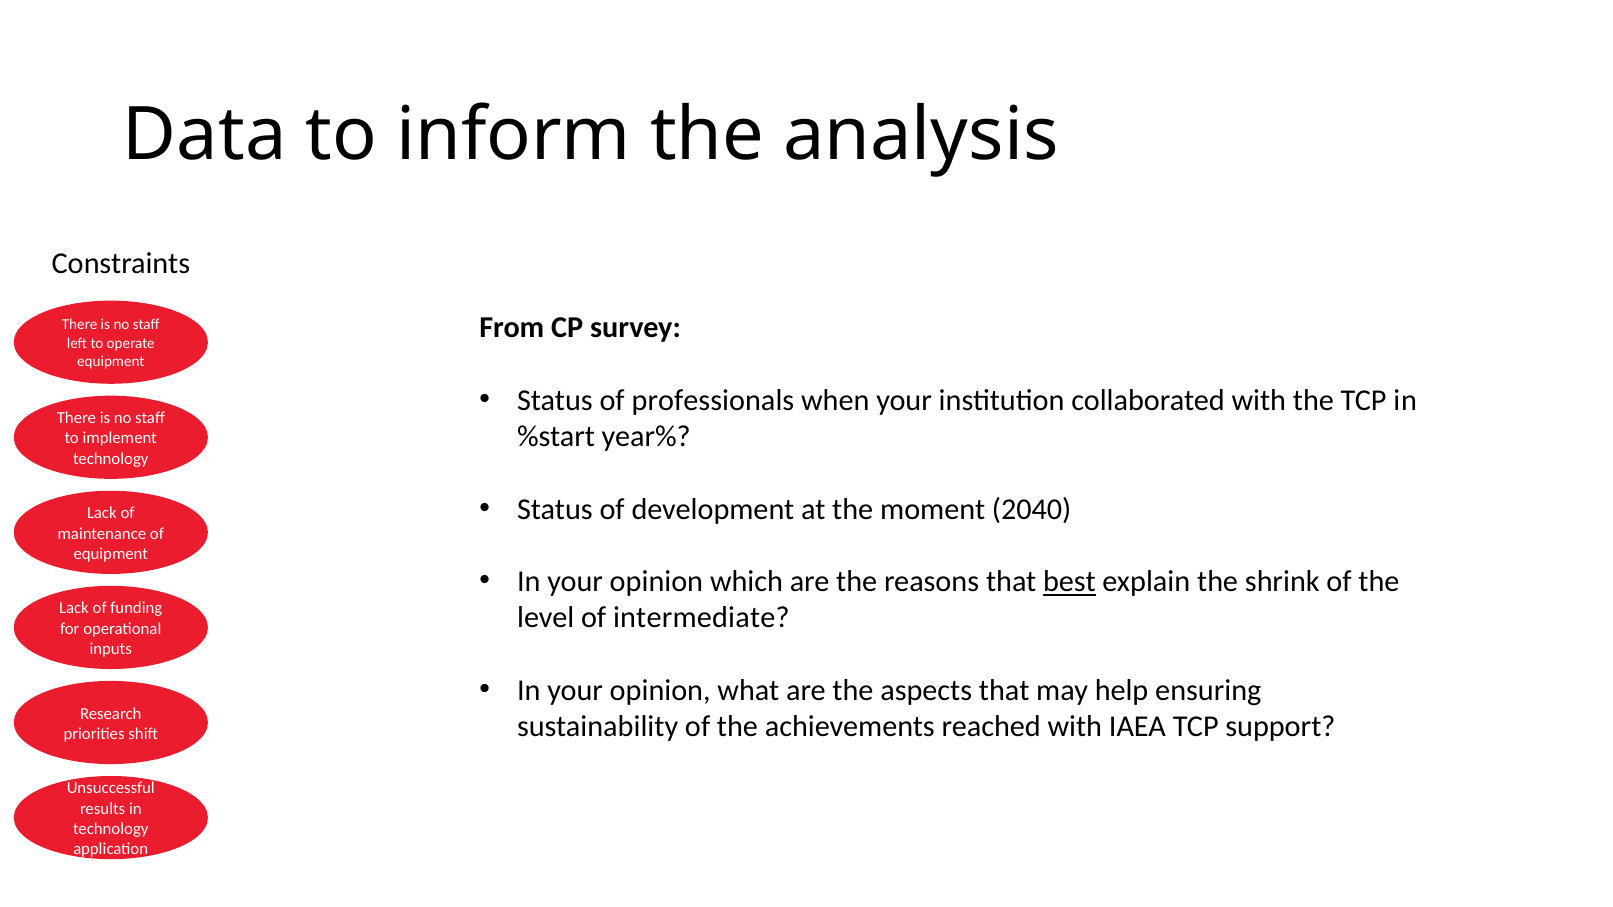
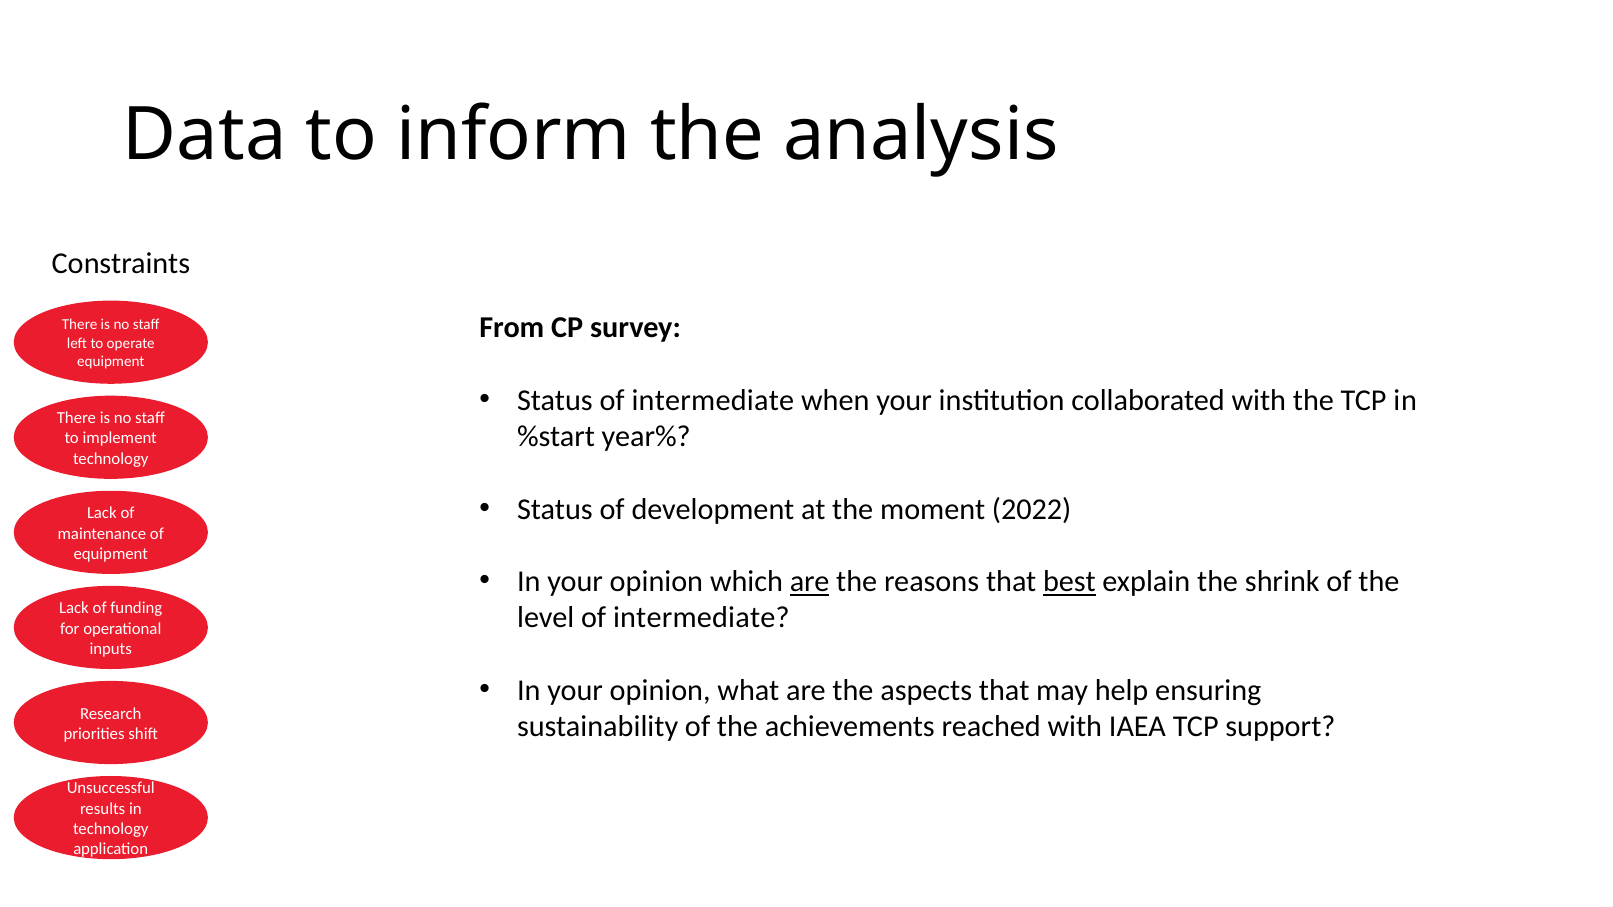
Status of professionals: professionals -> intermediate (713, 400)
2040: 2040 -> 2022 (1032, 509)
are underline: none -> present (810, 582)
